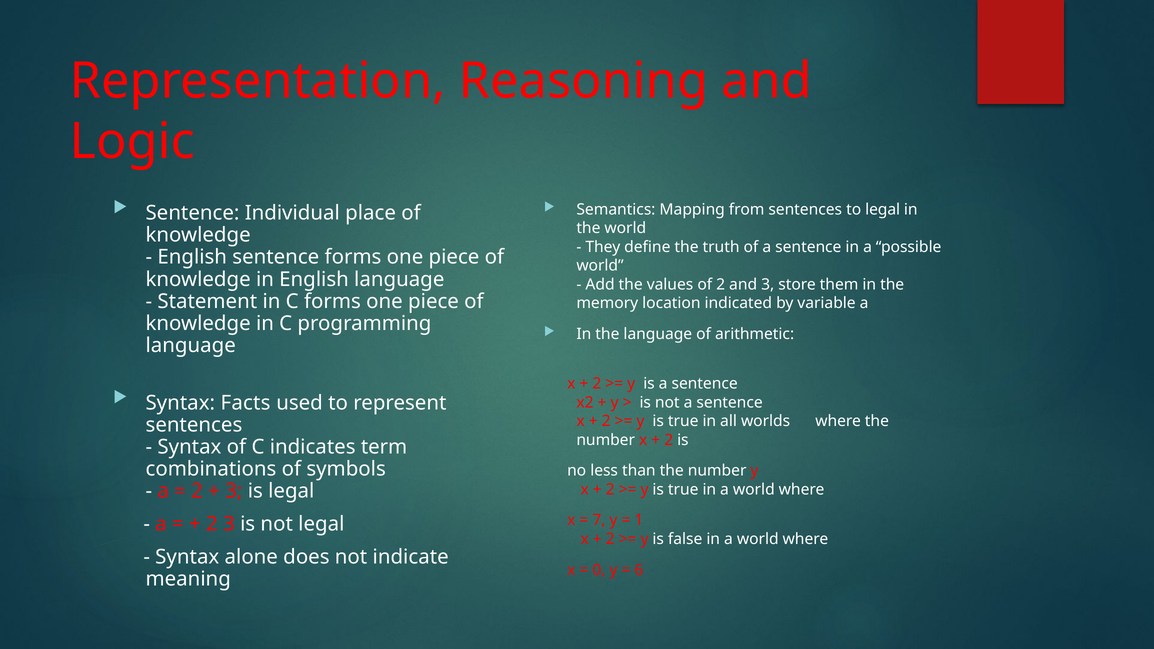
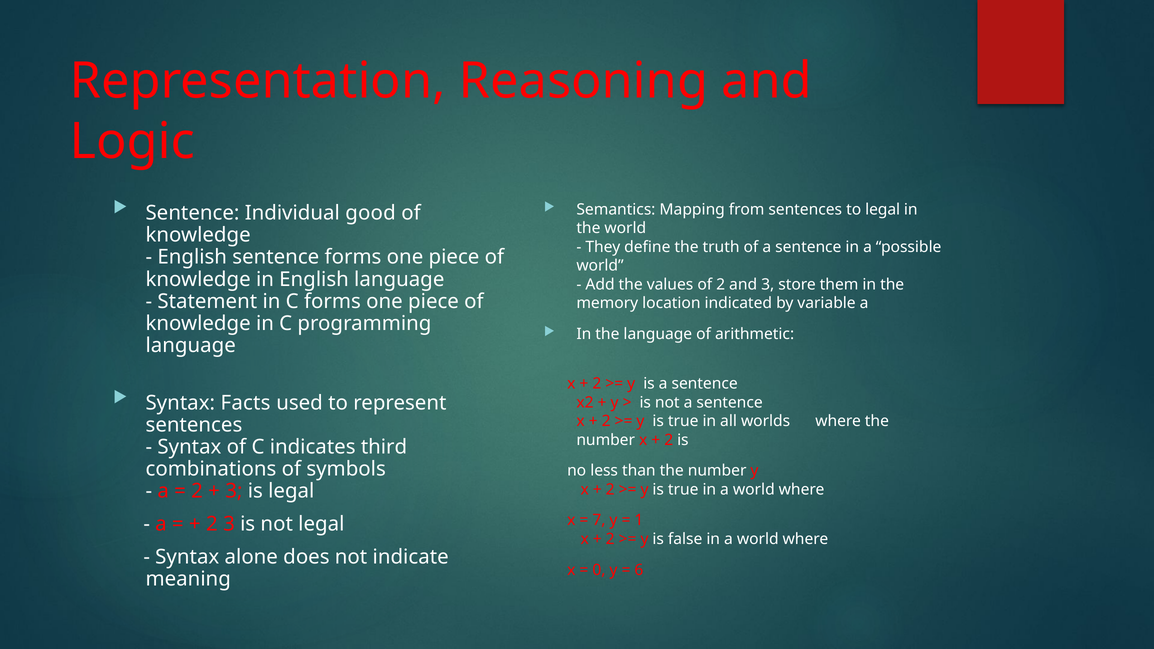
place: place -> good (371, 213)
term: term -> third (384, 447)
